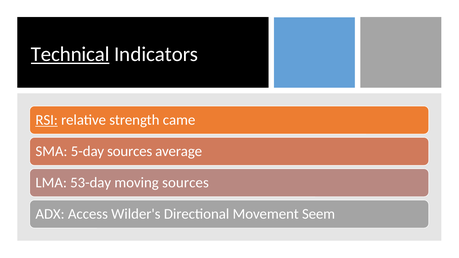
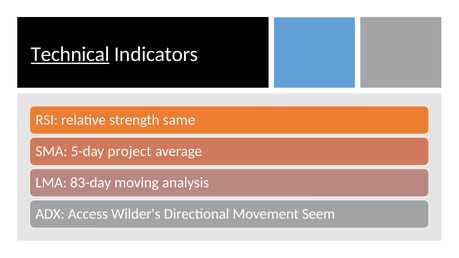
RSI underline: present -> none (47, 120)
came: came -> same (179, 120)
5-day sources: sources -> project (130, 151)
53-day: 53-day -> 83-day (91, 183)
moving sources: sources -> analysis (186, 183)
